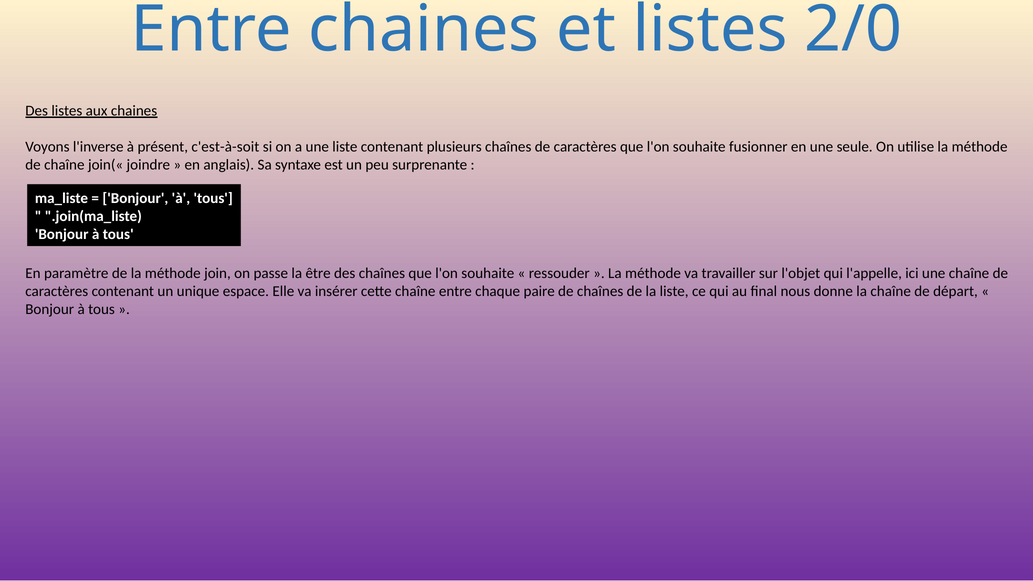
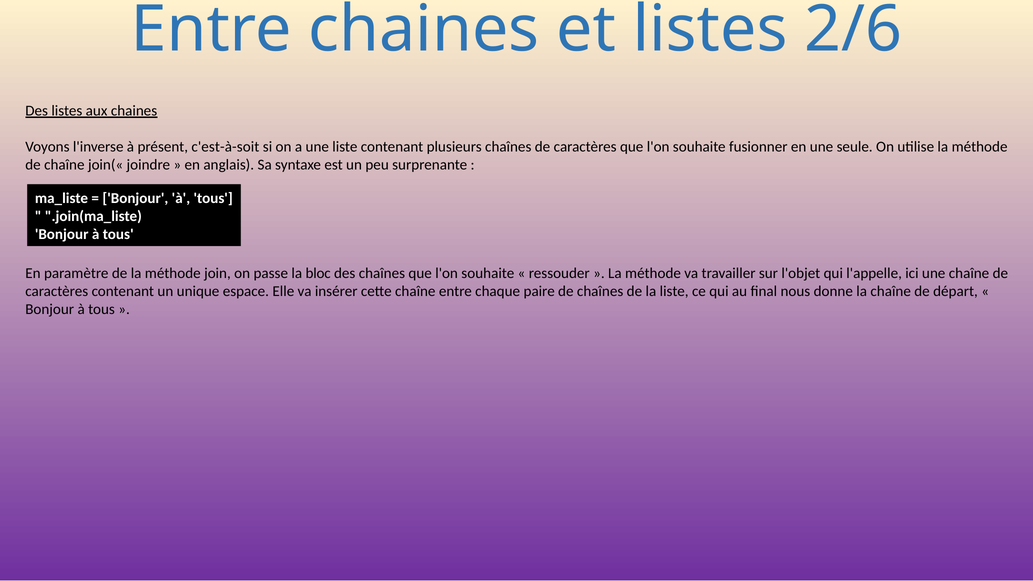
2/0: 2/0 -> 2/6 (853, 30)
être: être -> bloc (318, 273)
